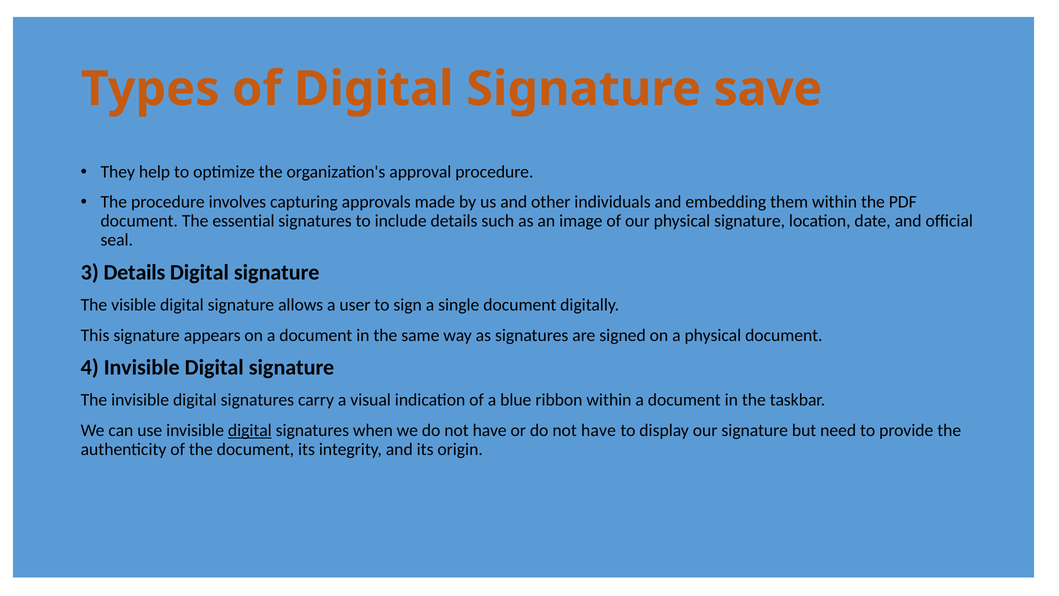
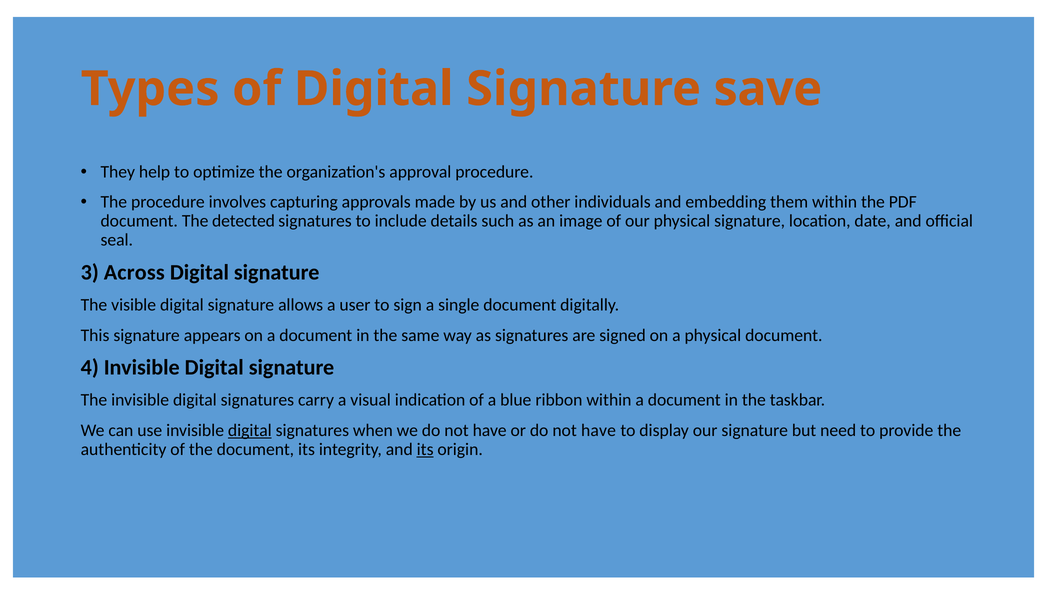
essential: essential -> detected (244, 221)
3 Details: Details -> Across (134, 272)
its underline: none -> present (425, 449)
